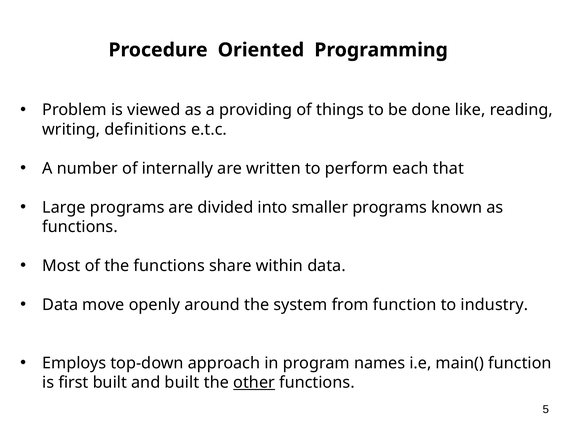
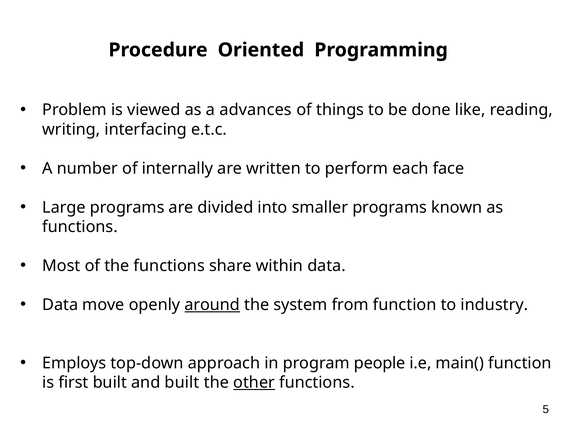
providing: providing -> advances (256, 110)
definitions: definitions -> interfacing (146, 129)
that: that -> face (448, 168)
around underline: none -> present (212, 305)
names: names -> people (380, 363)
